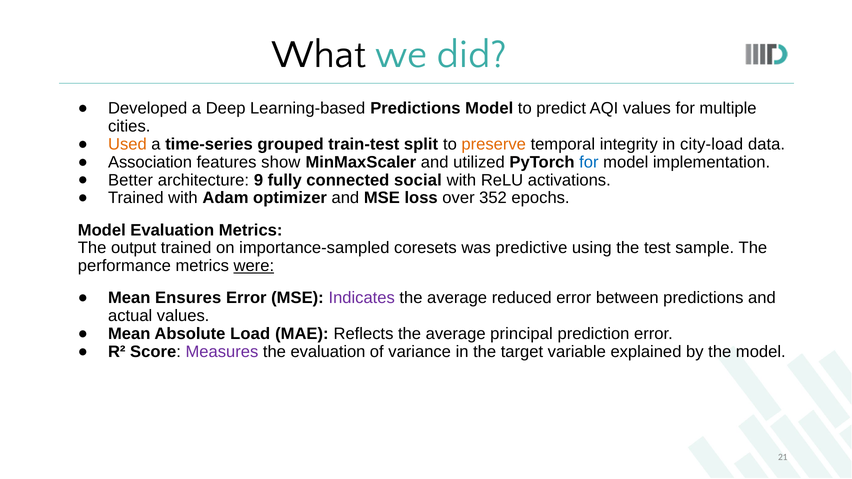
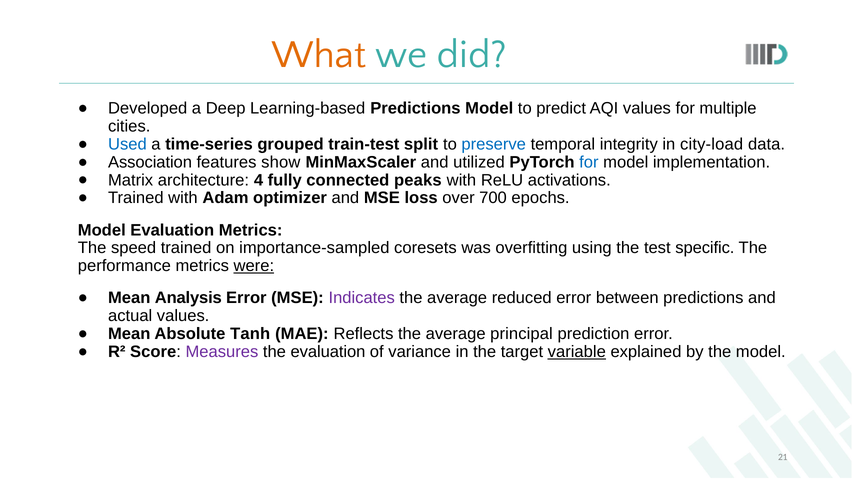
What colour: black -> orange (319, 54)
Used colour: orange -> blue (127, 144)
preserve colour: orange -> blue (494, 144)
Better: Better -> Matrix (131, 180)
9: 9 -> 4 (258, 180)
social: social -> peaks (418, 180)
352: 352 -> 700 (493, 198)
output: output -> speed (134, 248)
predictive: predictive -> overfitting (531, 248)
sample: sample -> specific (705, 248)
Ensures: Ensures -> Analysis (188, 298)
Load: Load -> Tanh (250, 334)
variable underline: none -> present (577, 352)
